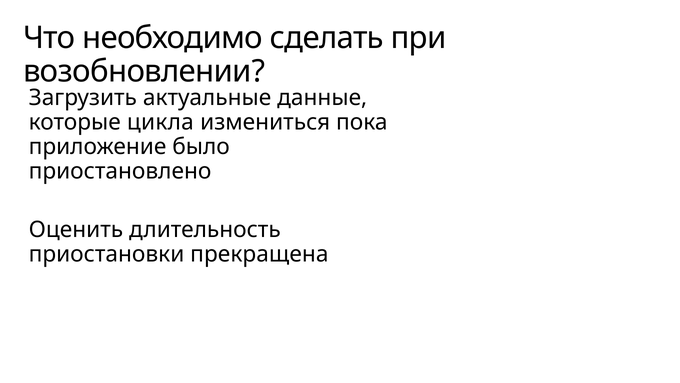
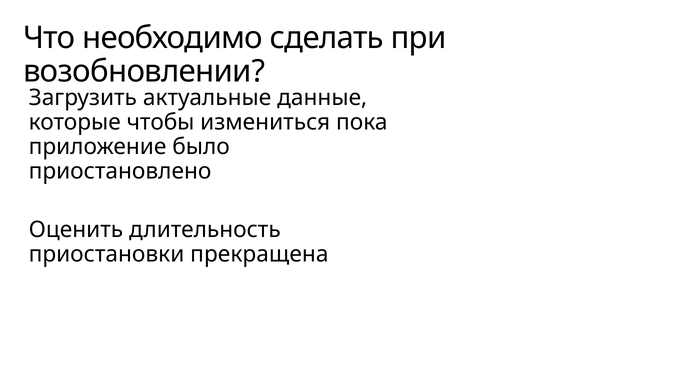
цикла: цикла -> чтобы (161, 122)
